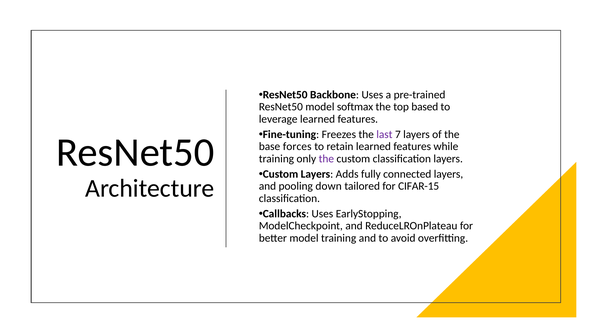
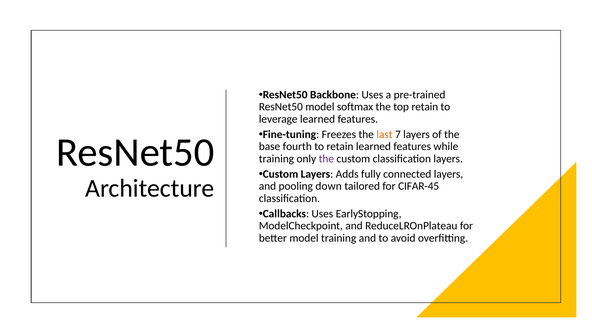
top based: based -> retain (425, 107)
last colour: purple -> orange (384, 134)
forces: forces -> fourth (297, 147)
CIFAR-15: CIFAR-15 -> CIFAR-45 (419, 186)
